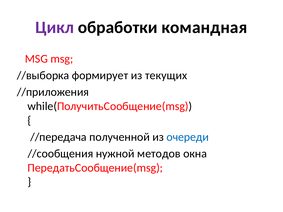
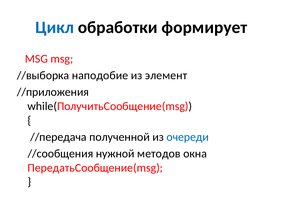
Цикл colour: purple -> blue (55, 27)
командная: командная -> формирует (204, 27)
формирует: формирует -> наподобие (100, 76)
текущих: текущих -> элемент (166, 76)
